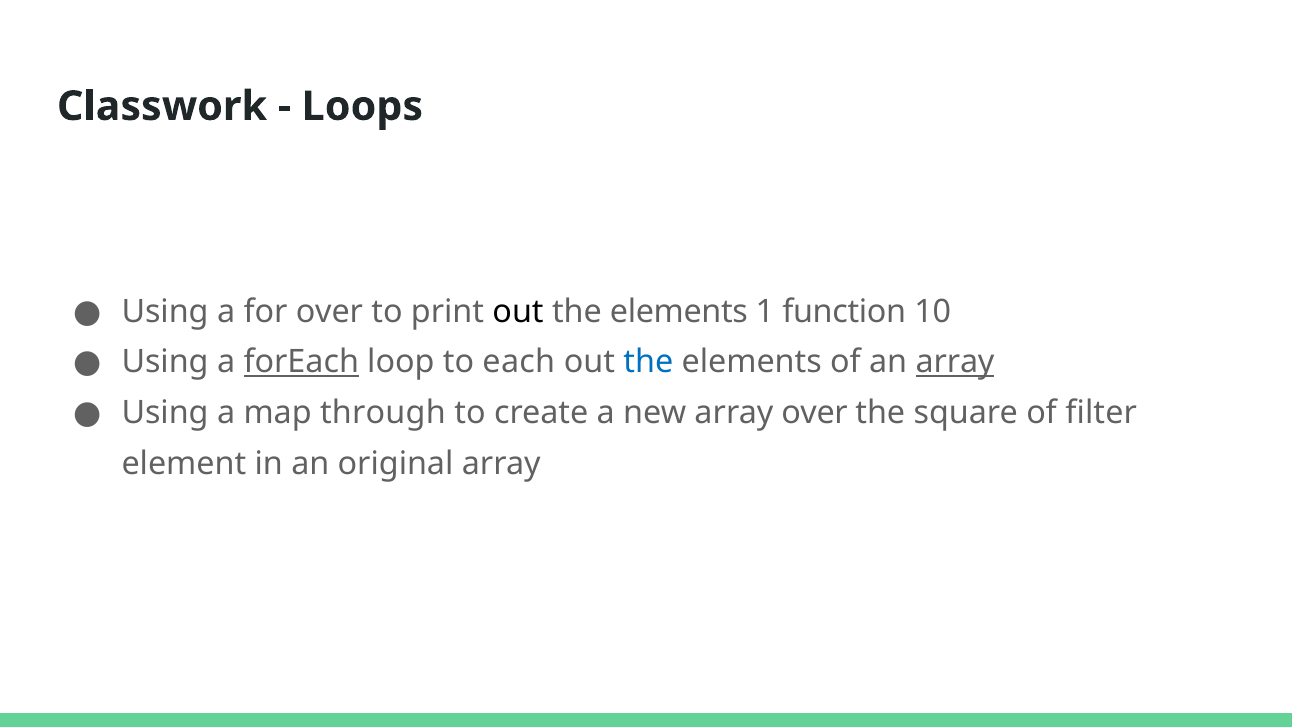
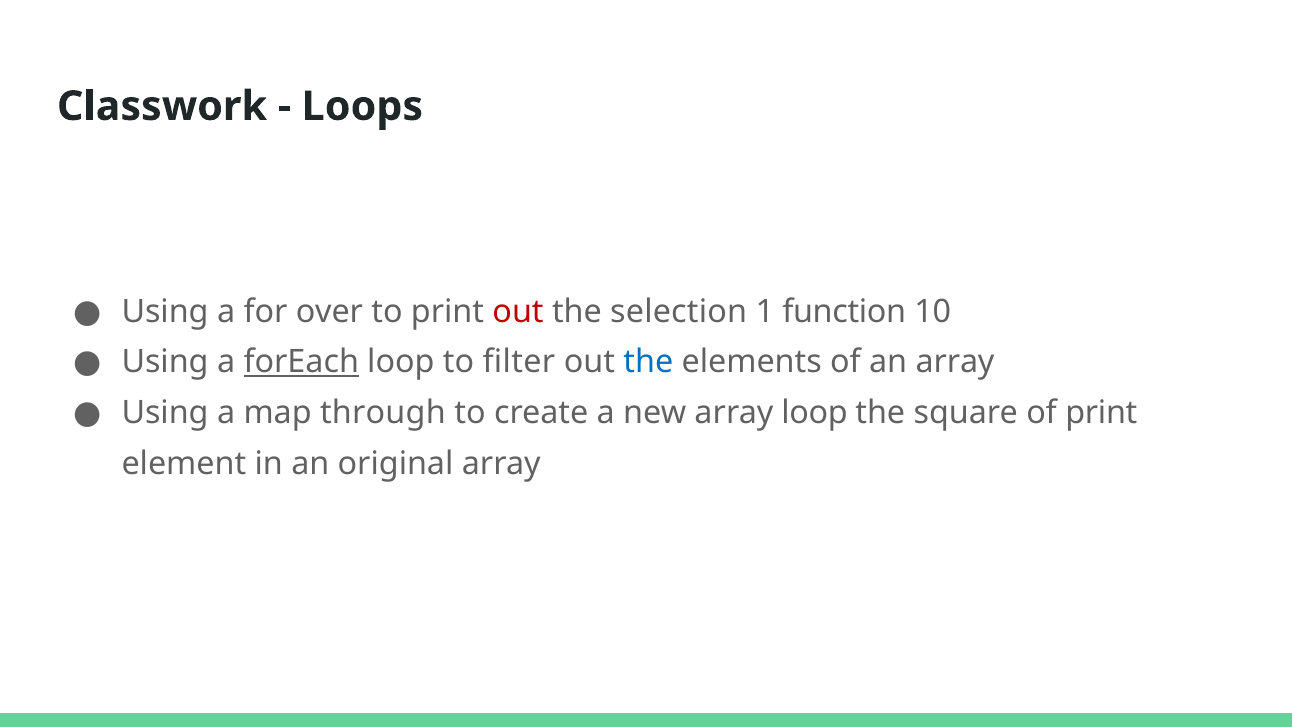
out colour: black -> red (518, 312)
elements: elements -> selection (679, 312)
each: each -> filter (519, 362)
array underline: present -> none (955, 362)
array over: over -> loop (815, 413)
of filter: filter -> print (1101, 413)
